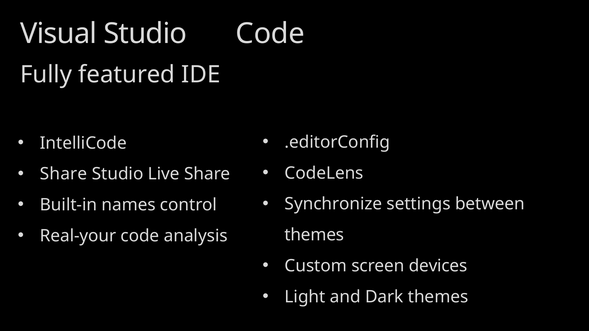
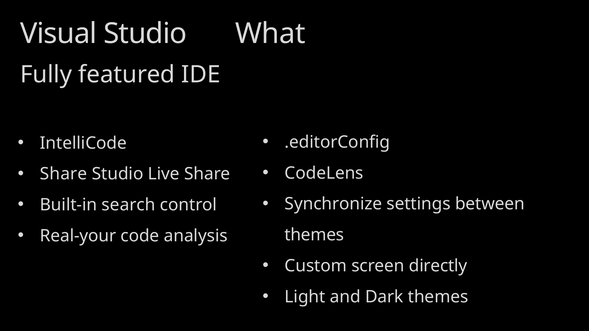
Studio Code: Code -> What (270, 34)
names: names -> search (129, 205)
devices: devices -> directly (438, 266)
